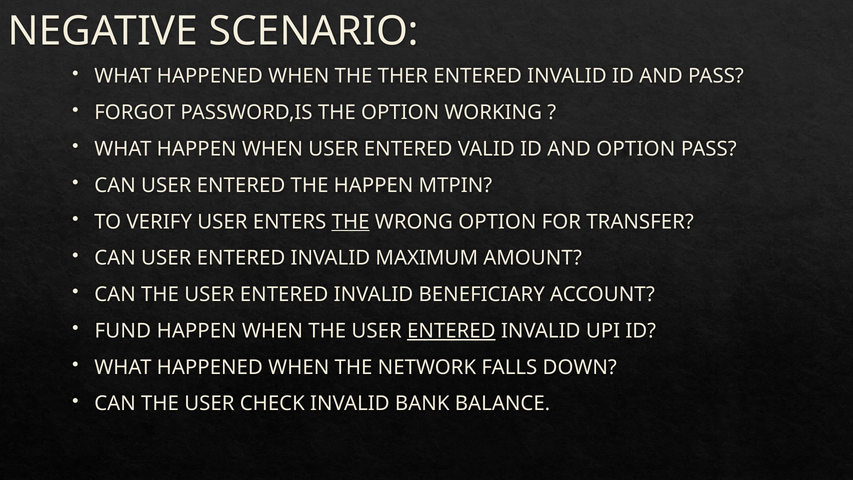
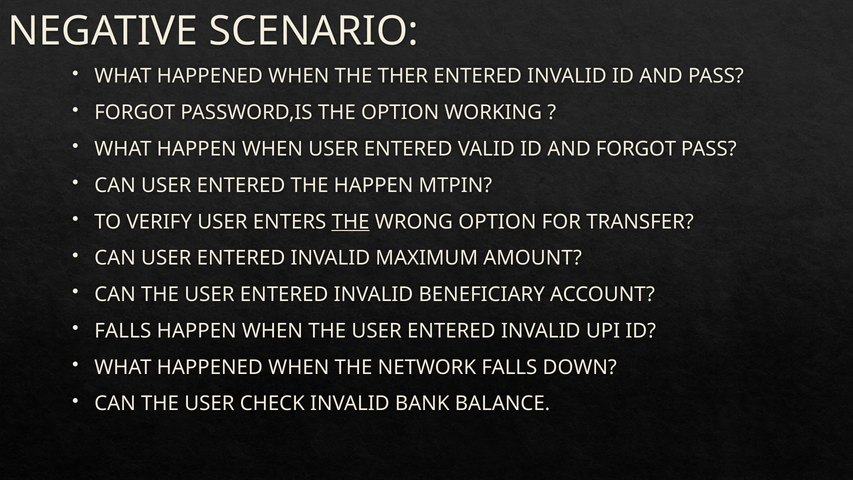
AND OPTION: OPTION -> FORGOT (636, 149)
FUND: FUND -> FALLS (123, 331)
ENTERED underline: present -> none (451, 331)
